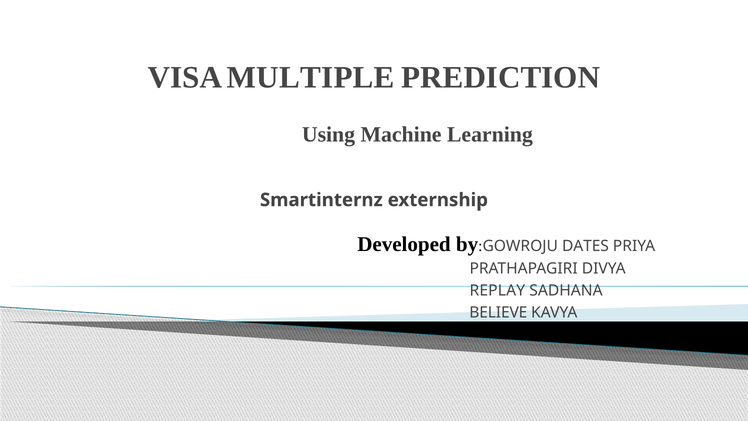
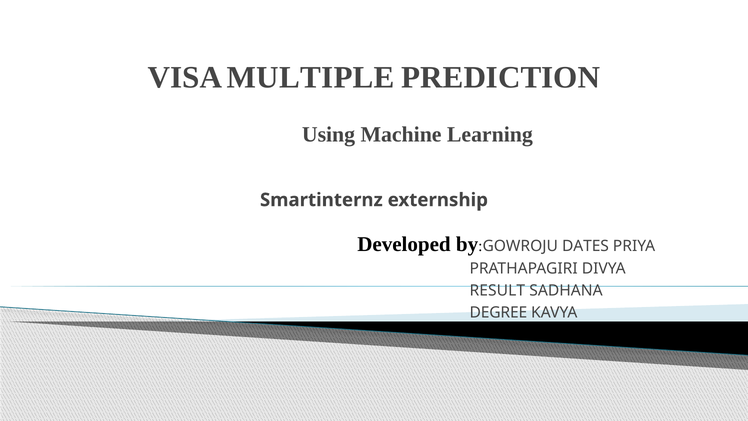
REPLAY: REPLAY -> RESULT (497, 291)
BELIEVE: BELIEVE -> DEGREE (498, 312)
